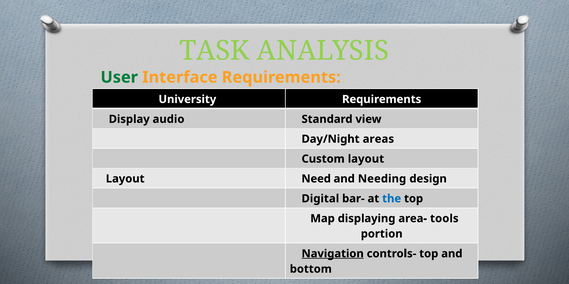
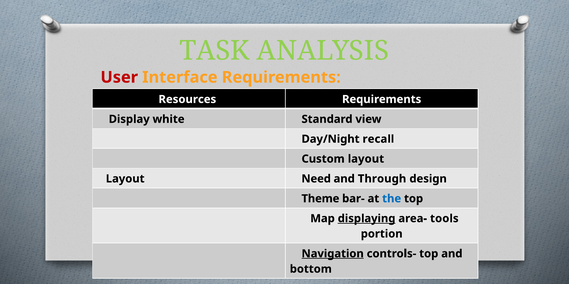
User colour: green -> red (119, 77)
University: University -> Resources (187, 99)
audio: audio -> white (169, 119)
areas: areas -> recall (378, 139)
Needing: Needing -> Through (382, 179)
Digital: Digital -> Theme (320, 199)
displaying underline: none -> present (367, 219)
